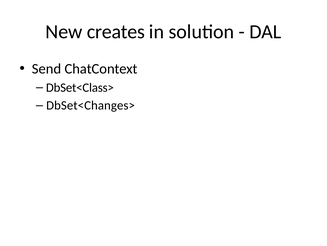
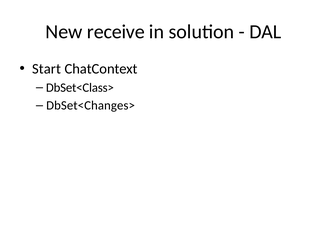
creates: creates -> receive (116, 32)
Send: Send -> Start (47, 69)
